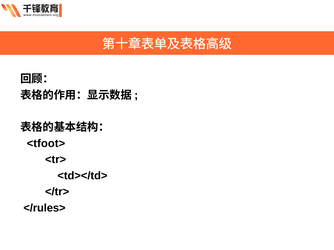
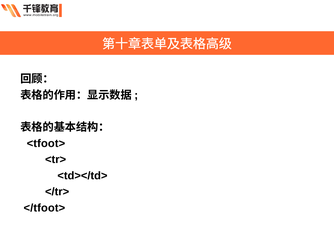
</rules>: </rules> -> </tfoot> (44, 208)
